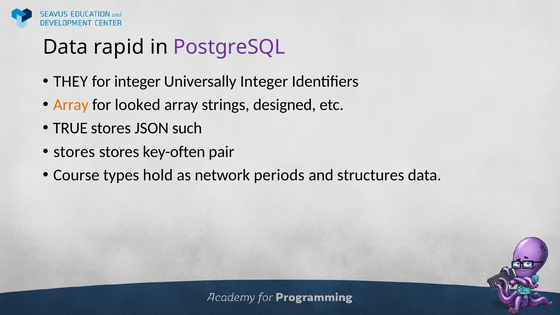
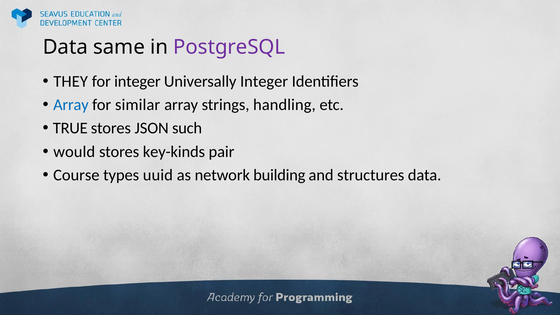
rapid: rapid -> same (119, 47)
Array colour: orange -> blue (71, 105)
looked: looked -> similar (138, 105)
designed: designed -> handling (284, 105)
stores: stores -> would (74, 152)
key-often: key-often -> key-kinds (174, 152)
hold: hold -> uuid (158, 175)
periods: periods -> building (279, 175)
